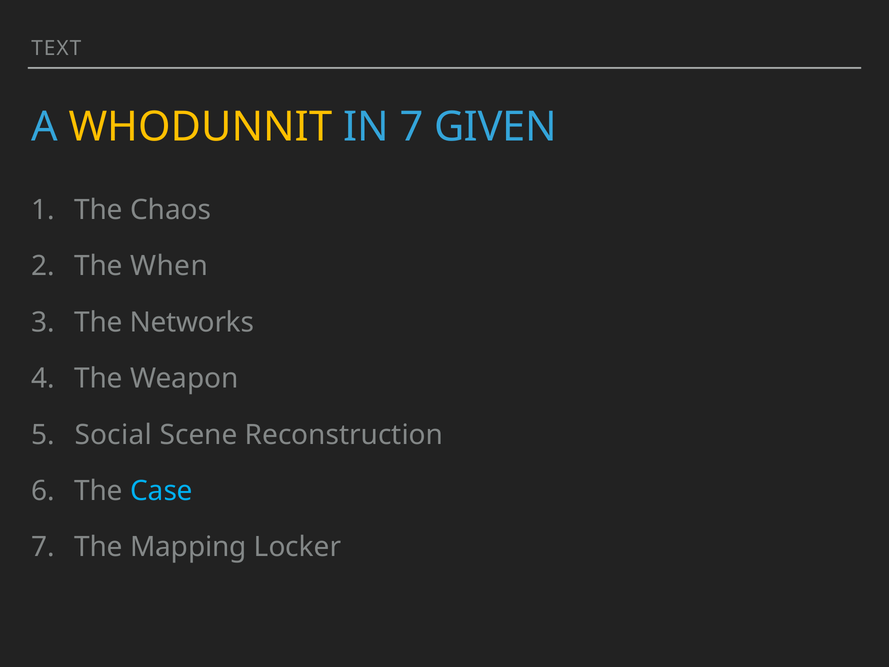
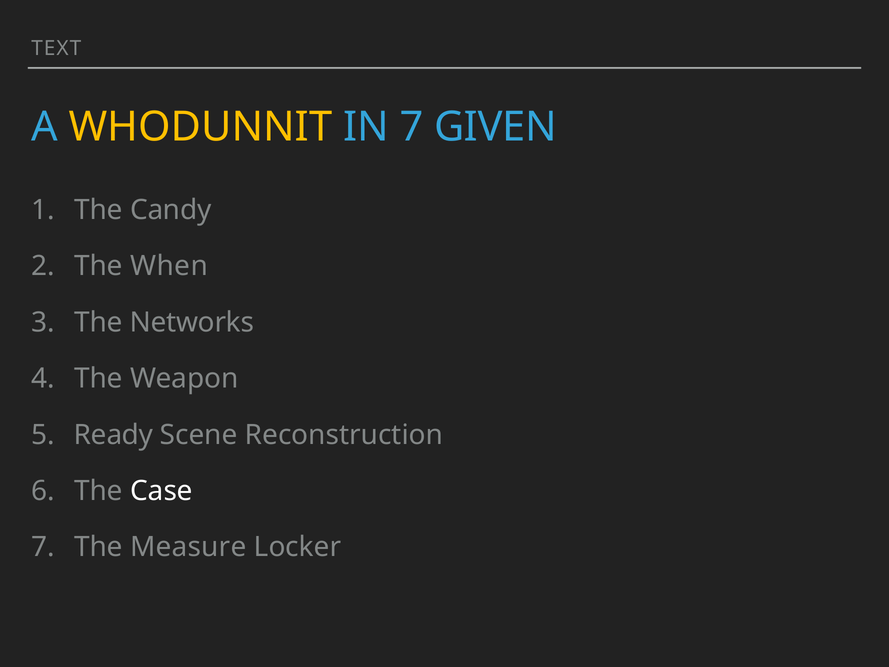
Chaos: Chaos -> Candy (171, 210)
Social: Social -> Ready (114, 435)
Case colour: light blue -> white (161, 491)
Mapping: Mapping -> Measure (188, 547)
